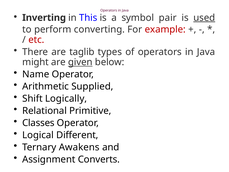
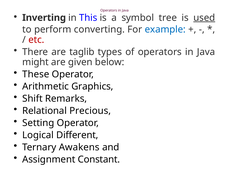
pair: pair -> tree (168, 18)
example colour: red -> blue (165, 29)
given underline: present -> none (80, 62)
Name: Name -> These (36, 74)
Supplied: Supplied -> Graphics (92, 86)
Logically: Logically -> Remarks (66, 98)
Primitive: Primitive -> Precious (90, 111)
Classes: Classes -> Setting (38, 123)
Converts: Converts -> Constant (99, 159)
